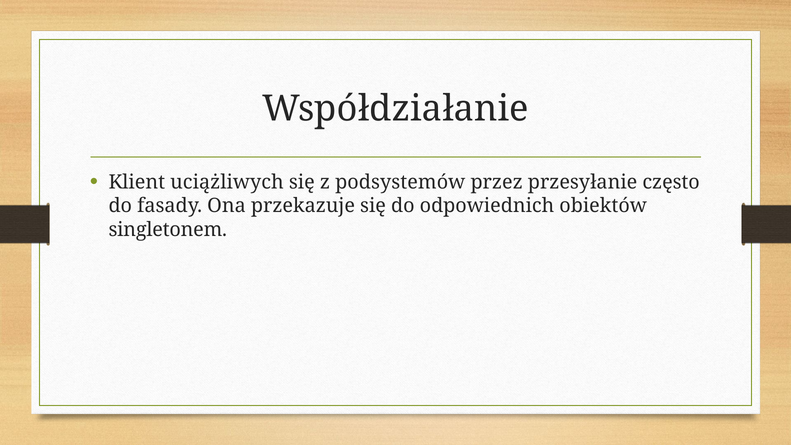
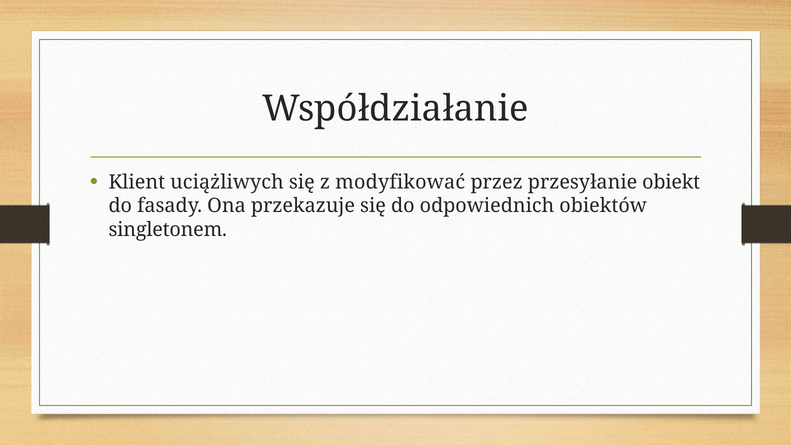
podsystemów: podsystemów -> modyfikować (400, 182)
często: często -> obiekt (671, 182)
